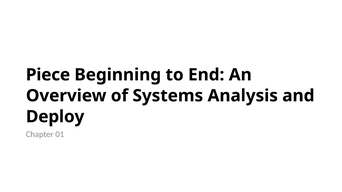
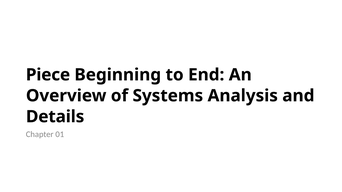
Deploy: Deploy -> Details (55, 117)
